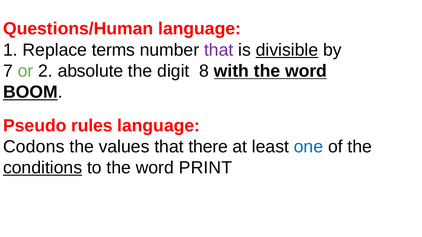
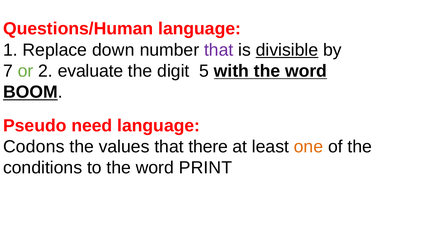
terms: terms -> down (113, 50)
absolute: absolute -> evaluate (90, 71)
8: 8 -> 5 (204, 71)
rules: rules -> need (92, 126)
one colour: blue -> orange (309, 147)
conditions underline: present -> none (43, 168)
